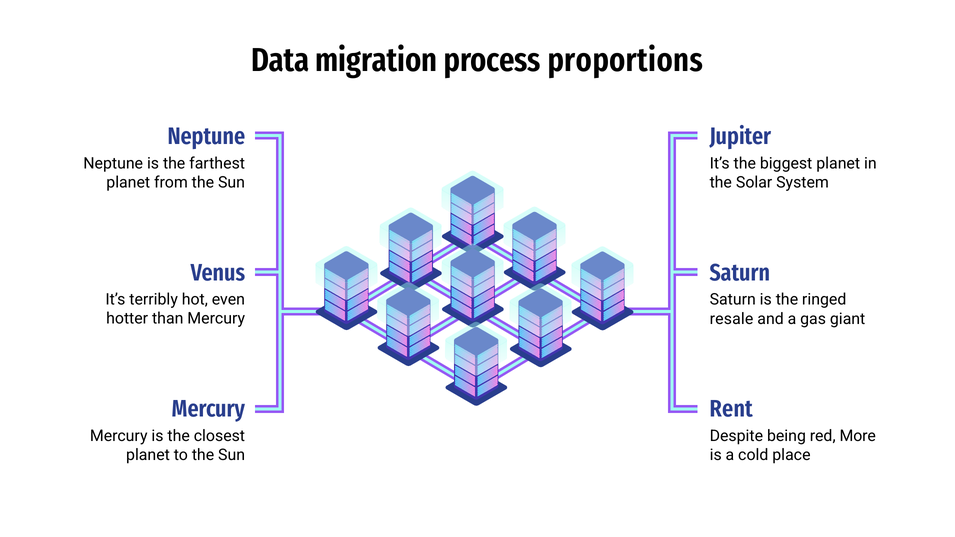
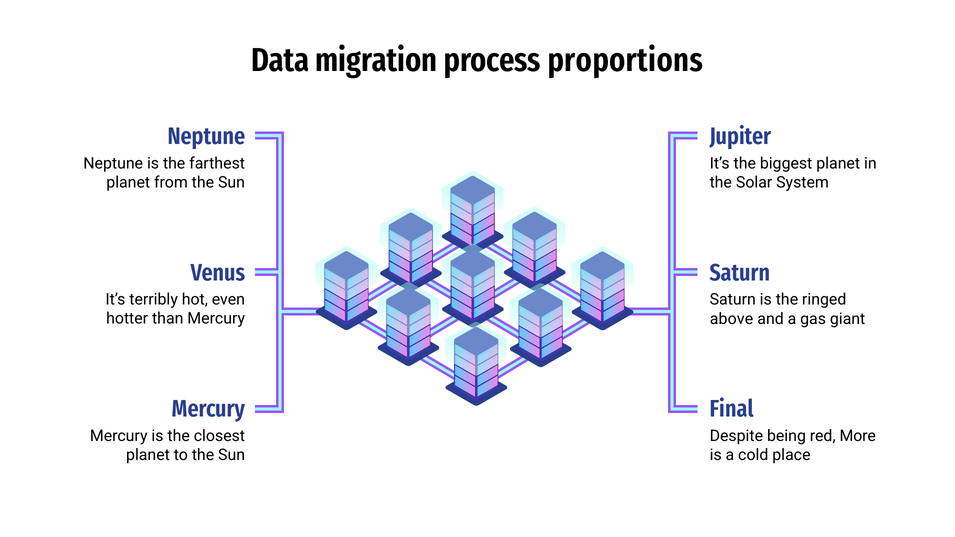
resale: resale -> above (732, 319)
Rent: Rent -> Final (732, 409)
